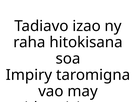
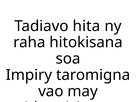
izao: izao -> hita (86, 26)
